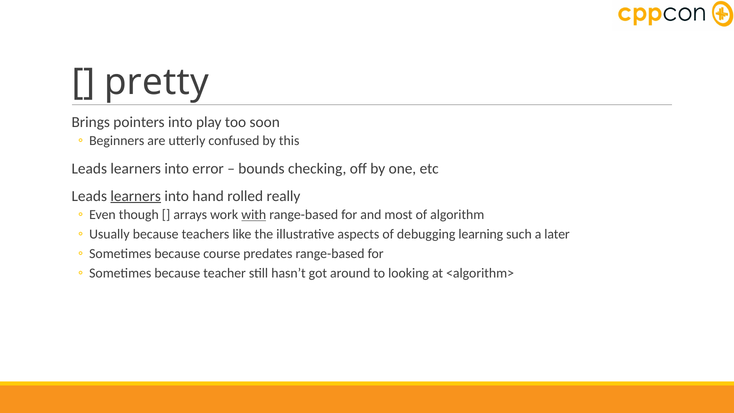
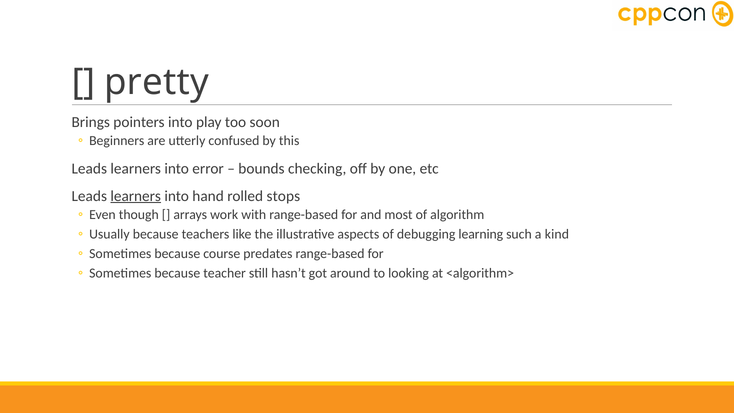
really: really -> stops (283, 196)
with underline: present -> none (254, 215)
later: later -> kind (557, 234)
